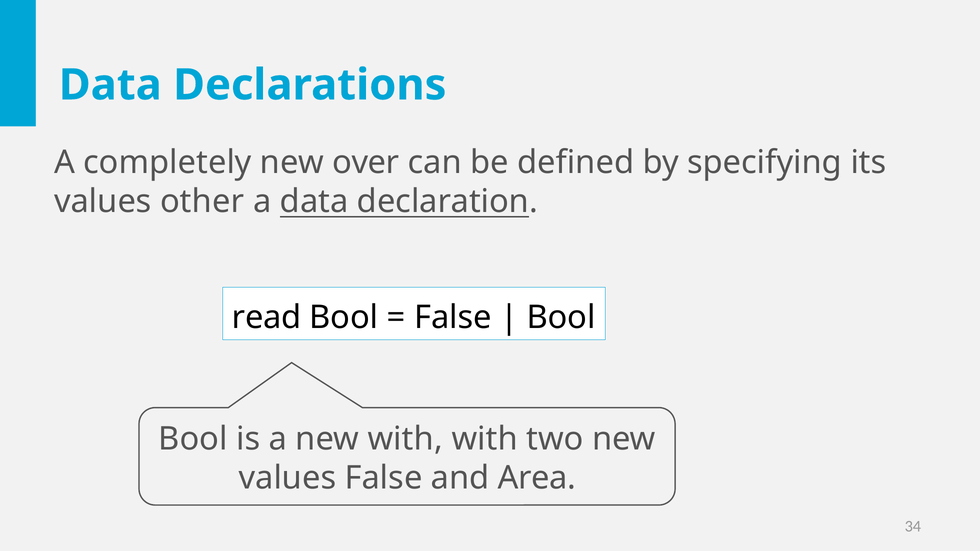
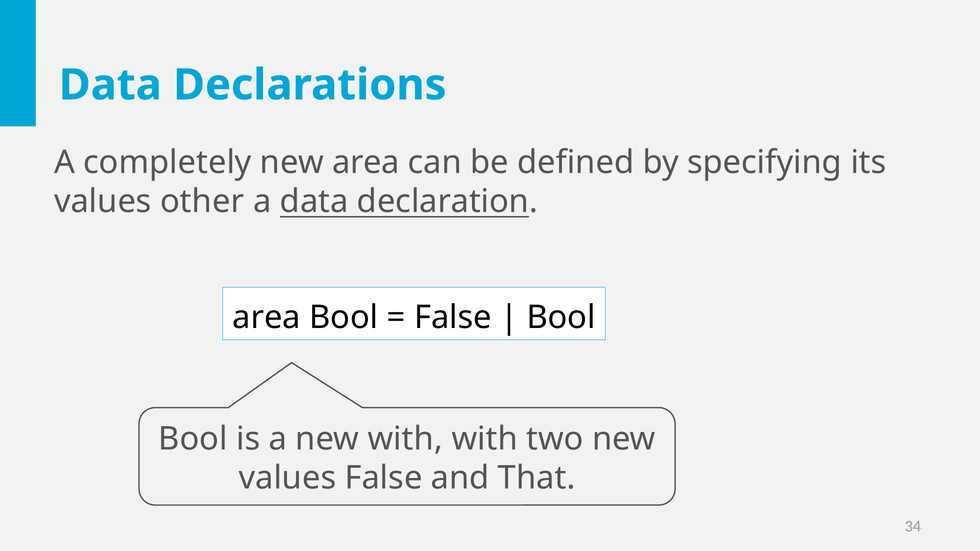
new over: over -> area (366, 163)
read: read -> area (266, 318)
Area: Area -> That (537, 478)
